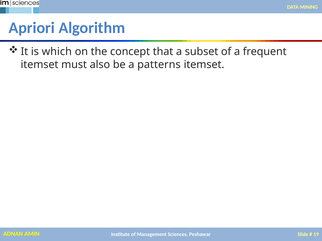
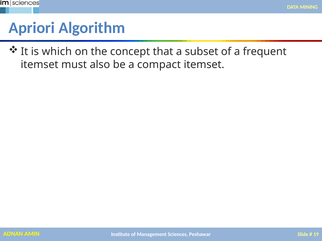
patterns: patterns -> compact (159, 65)
